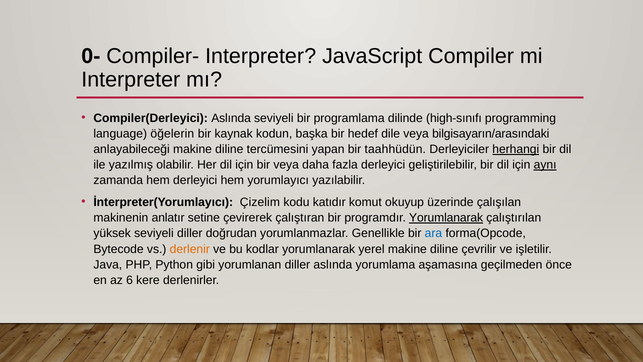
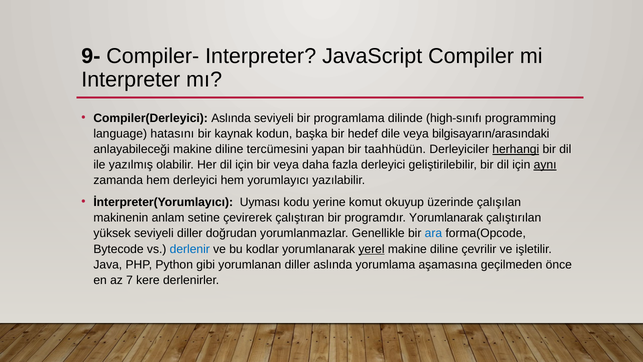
0-: 0- -> 9- (91, 56)
öğelerin: öğelerin -> hatasını (172, 134)
Çizelim: Çizelim -> Uyması (260, 202)
katıdır: katıdır -> yerine (329, 202)
anlatır: anlatır -> anlam (168, 218)
Yorumlanarak underline: present -> none (446, 218)
derlenir colour: orange -> blue (190, 249)
yerel underline: none -> present (372, 249)
6: 6 -> 7 (130, 280)
